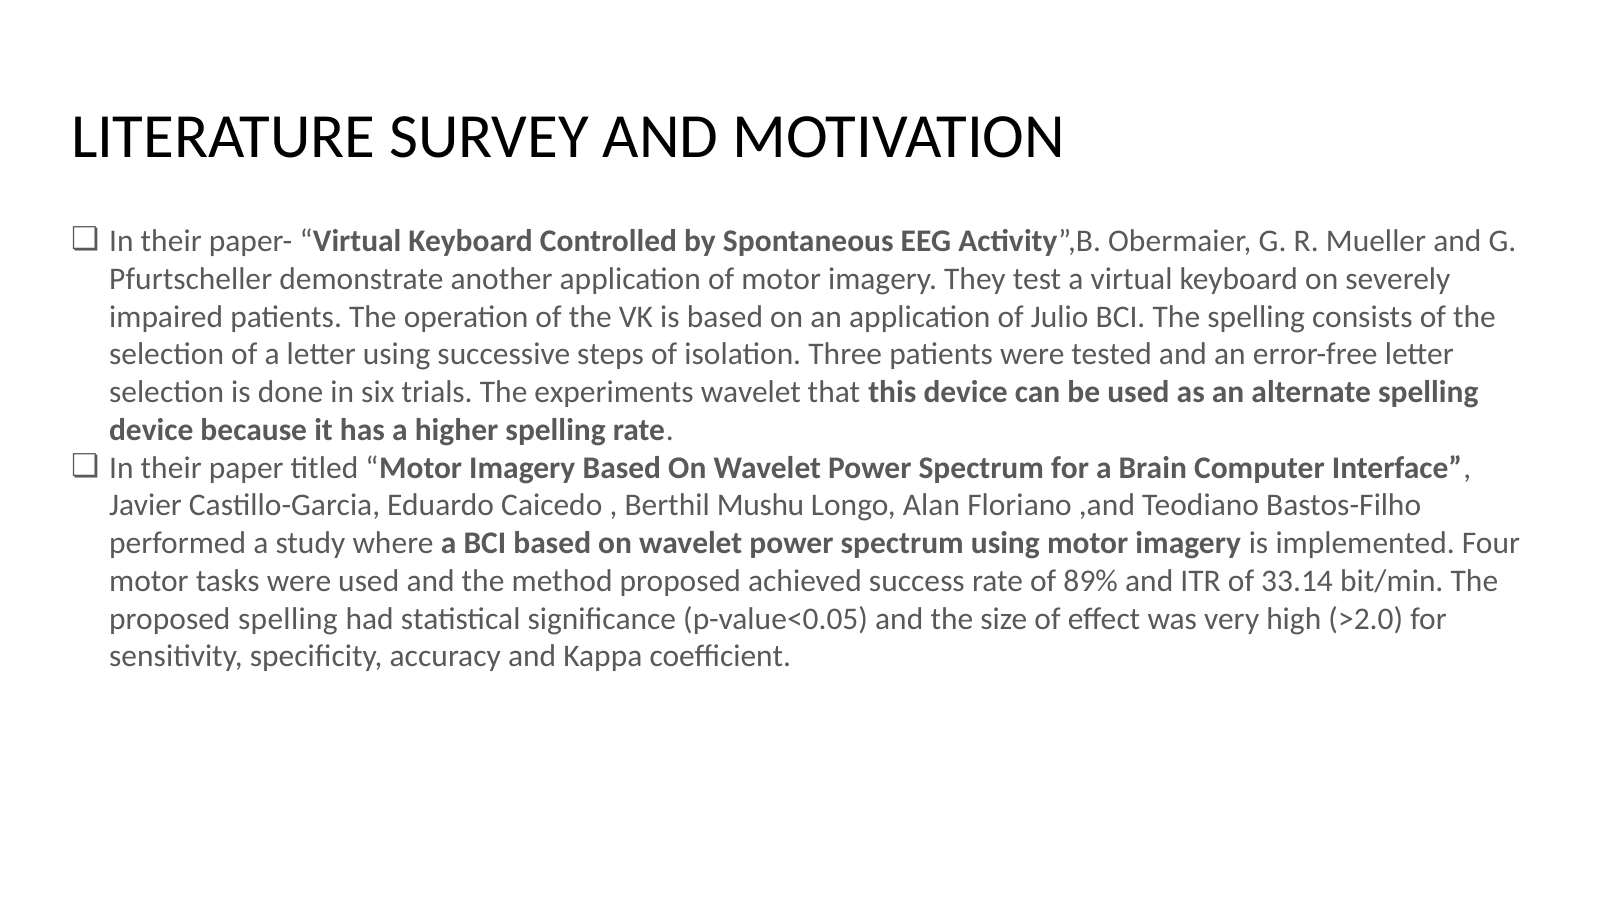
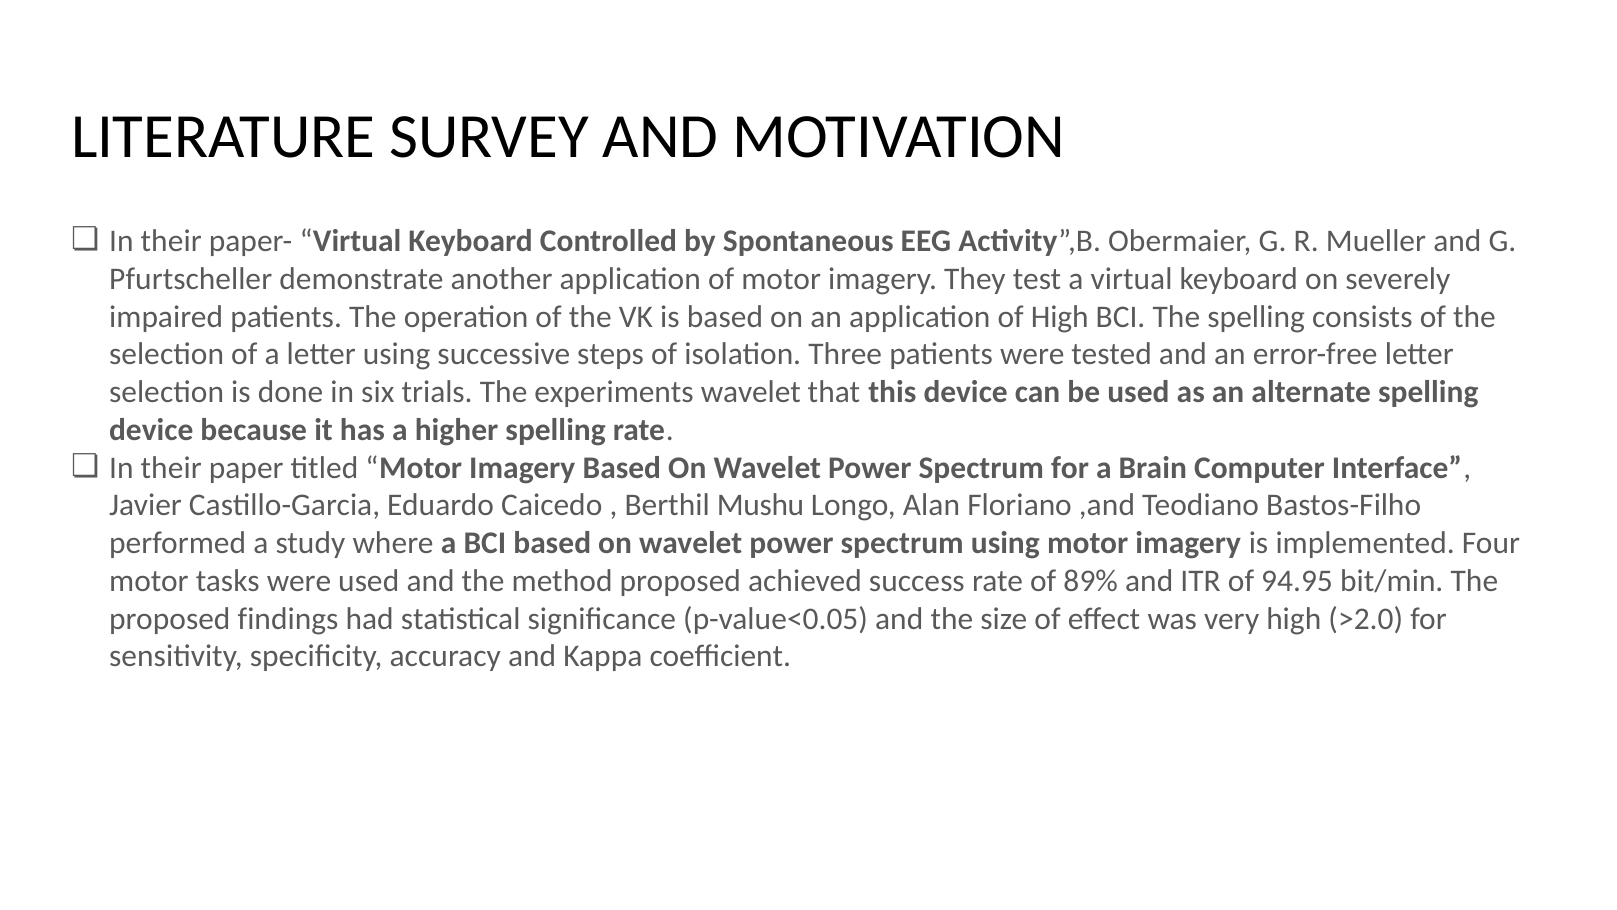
of Julio: Julio -> High (1060, 317)
33.14: 33.14 -> 94.95 (1297, 581)
proposed spelling: spelling -> findings (288, 619)
